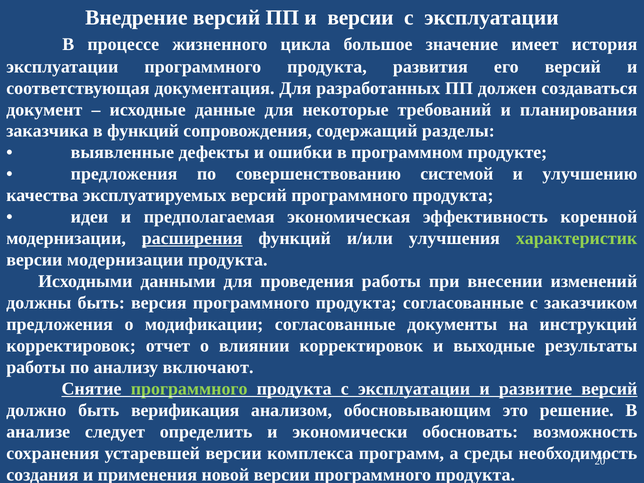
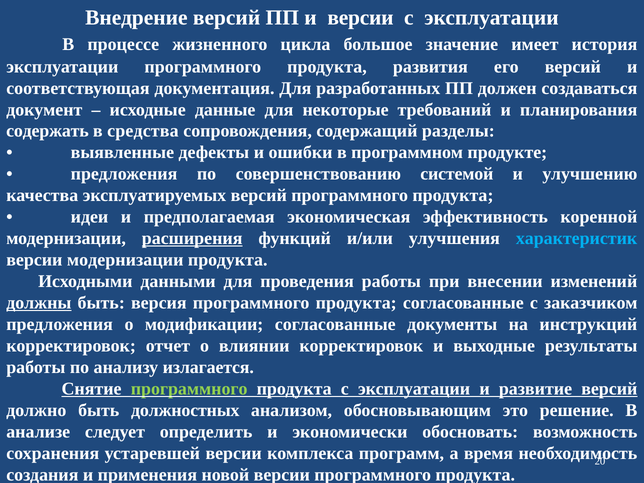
заказчика: заказчика -> содержать (47, 131)
в функций: функций -> средства (143, 131)
характеристик colour: light green -> light blue (577, 238)
должны underline: none -> present (39, 303)
включают: включают -> излагается (208, 367)
верификация: верификация -> должностных (185, 410)
среды: среды -> время (489, 453)
